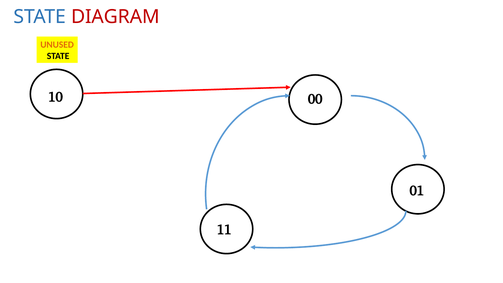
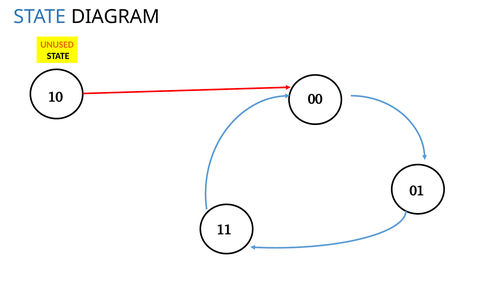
DIAGRAM colour: red -> black (115, 17)
